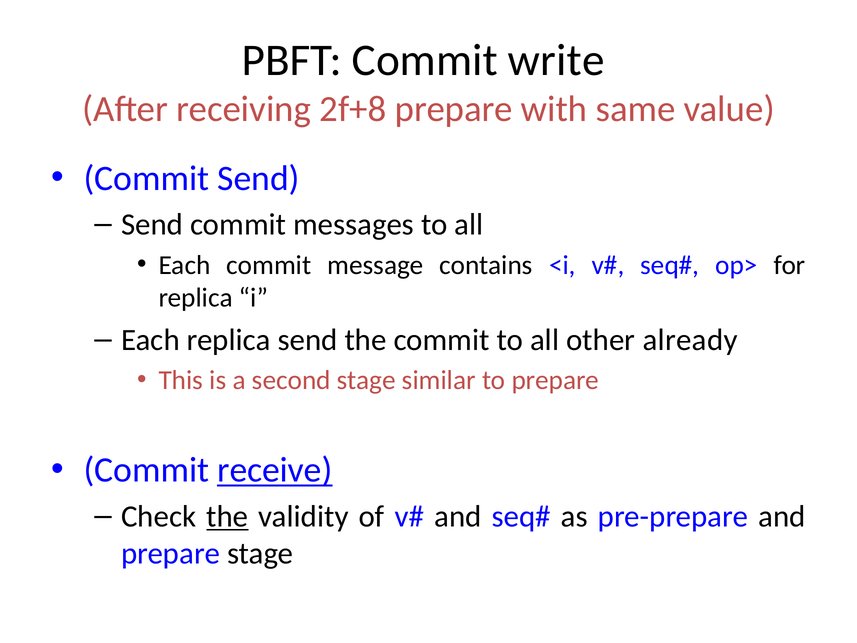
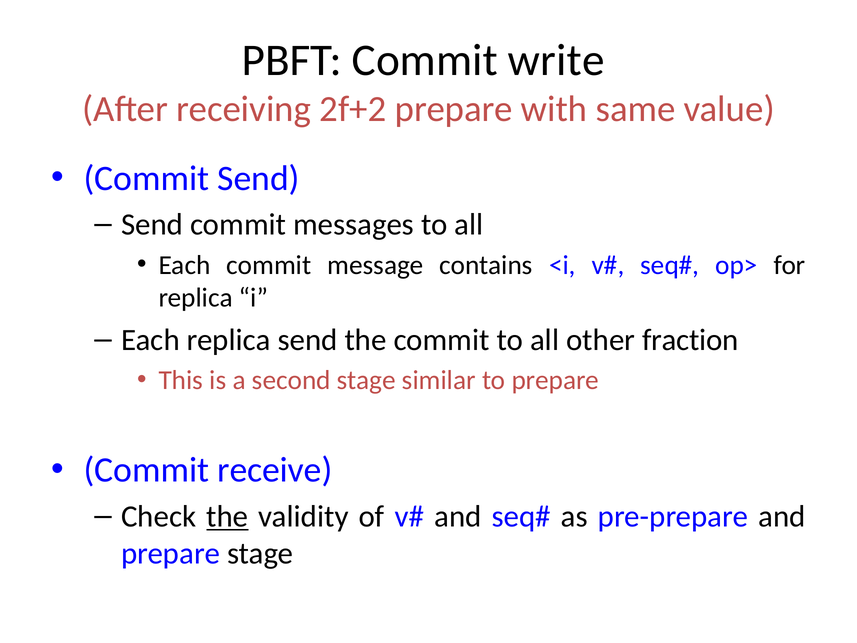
2f+8: 2f+8 -> 2f+2 (353, 109)
already: already -> fraction (690, 340)
receive underline: present -> none (275, 470)
